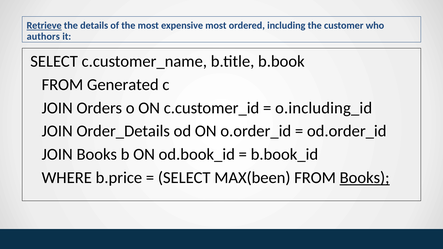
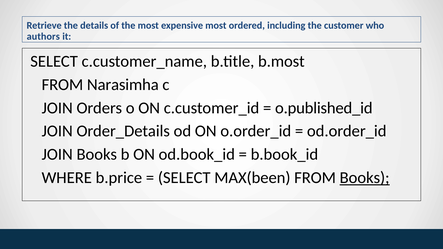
Retrieve underline: present -> none (44, 26)
b.book: b.book -> b.most (281, 61)
Generated: Generated -> Narasimha (123, 85)
o.including_id: o.including_id -> o.published_id (324, 108)
